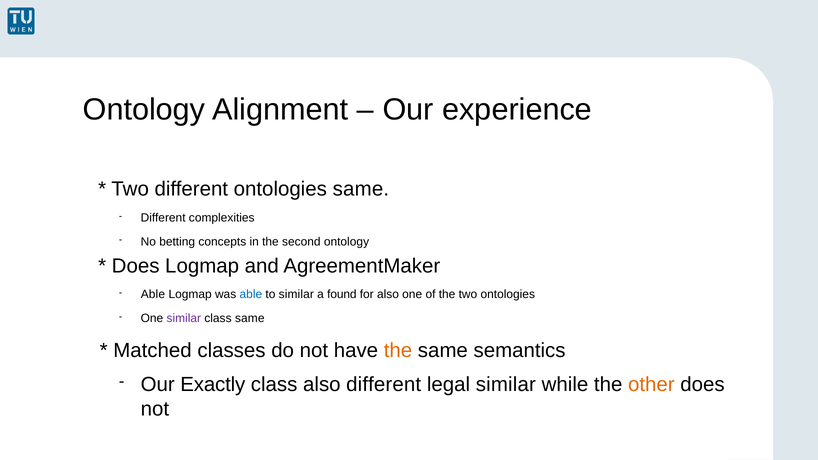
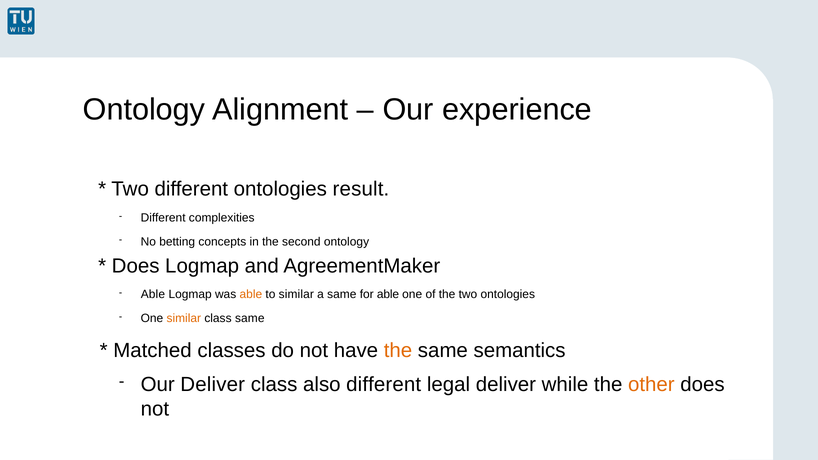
ontologies same: same -> result (361, 189)
able colour: blue -> orange (251, 294)
a found: found -> same (342, 294)
for also: also -> able (388, 294)
similar colour: purple -> orange (184, 318)
Our Exactly: Exactly -> Deliver (213, 385)
legal similar: similar -> deliver (506, 385)
